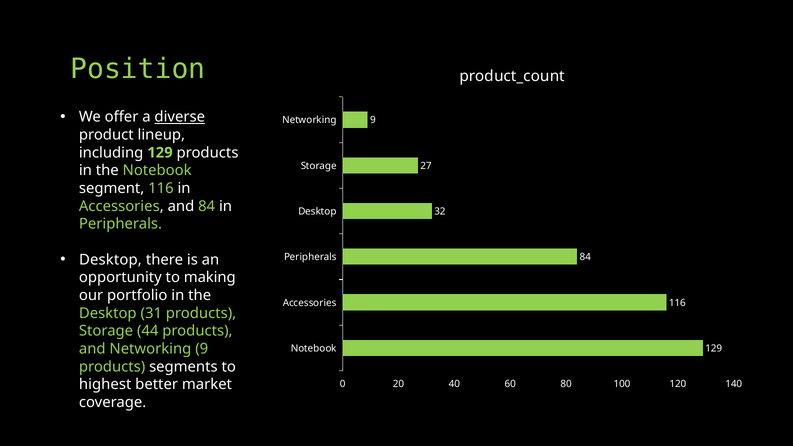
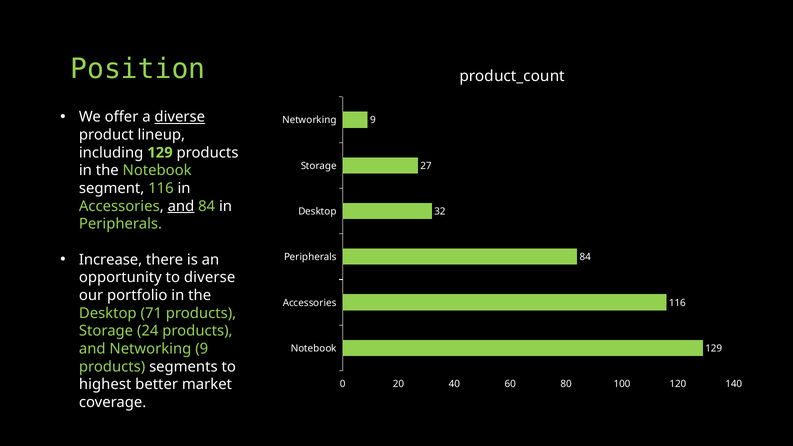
and underline: none -> present (181, 206)
Desktop: Desktop -> Increase (111, 260)
to making: making -> diverse (210, 278)
31: 31 -> 71 (151, 313)
44: 44 -> 24 (148, 331)
